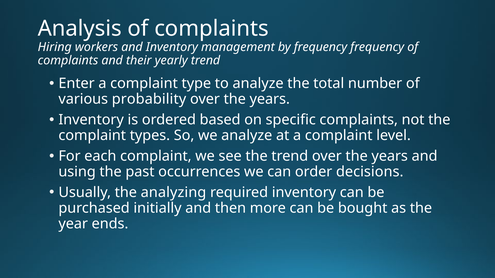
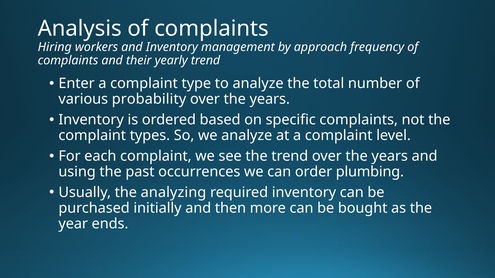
by frequency: frequency -> approach (320, 47)
decisions: decisions -> plumbing (370, 172)
